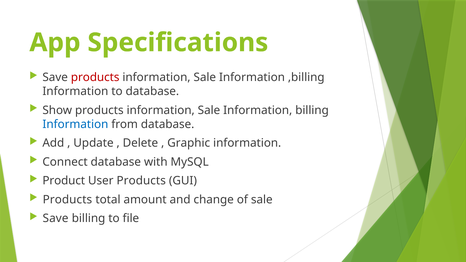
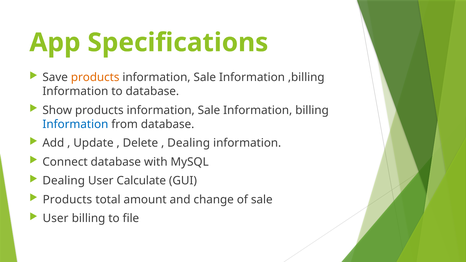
products colour: red -> orange (95, 77)
Graphic: Graphic -> Dealing (189, 143)
Product: Product -> Dealing (64, 181)
User Products: Products -> Calculate (141, 181)
Save: Save -> User (56, 218)
